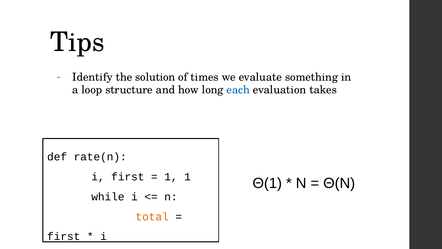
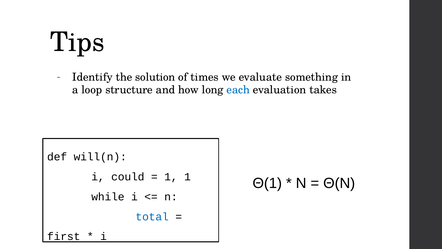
rate(n: rate(n -> will(n (100, 157)
i first: first -> could (128, 177)
total colour: orange -> blue (152, 216)
